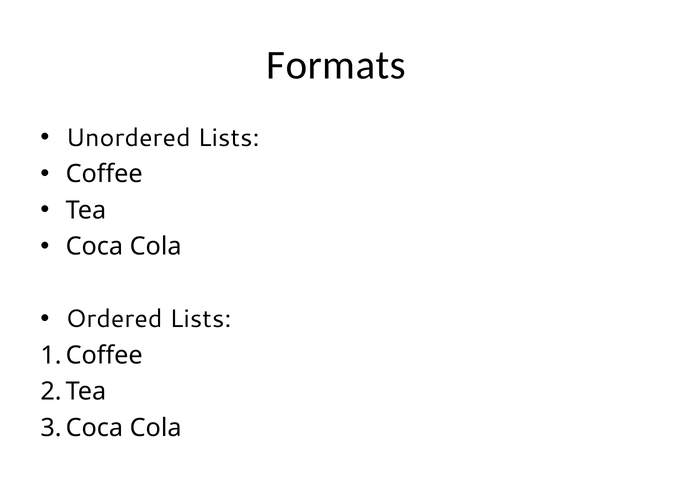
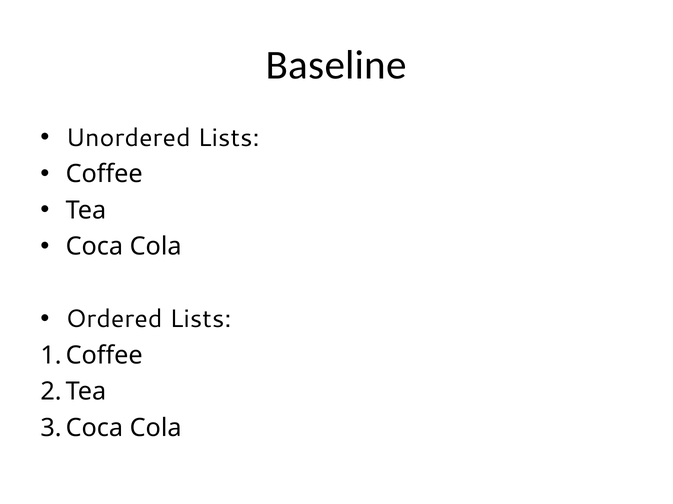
Formats: Formats -> Baseline (336, 65)
